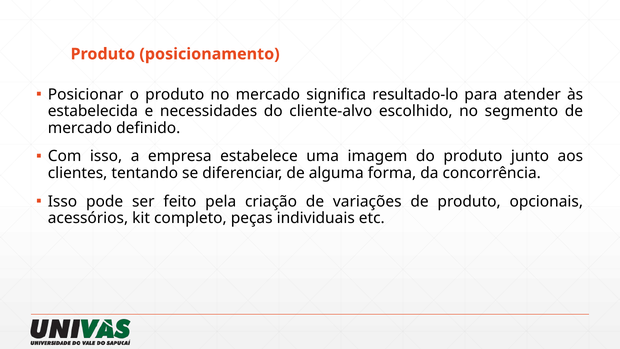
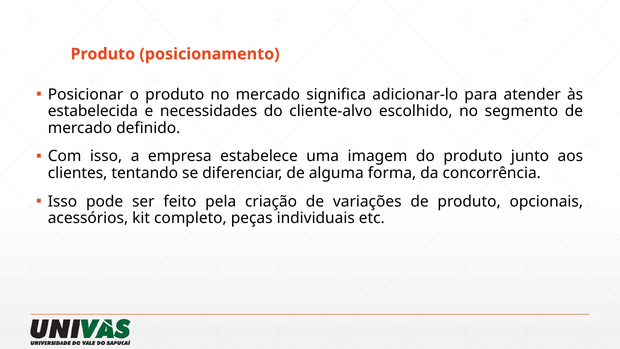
resultado-lo: resultado-lo -> adicionar-lo (415, 94)
